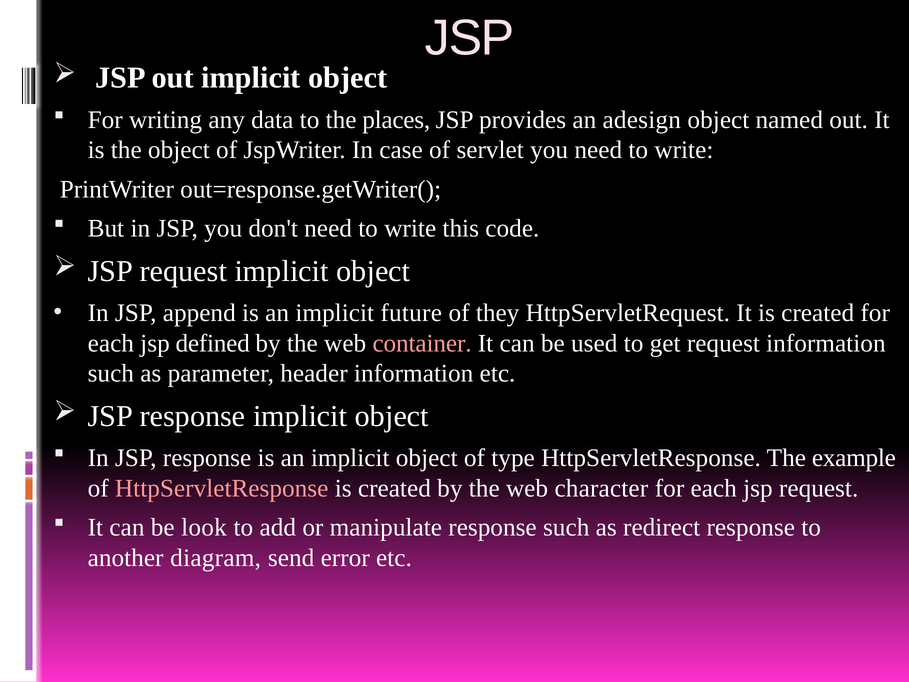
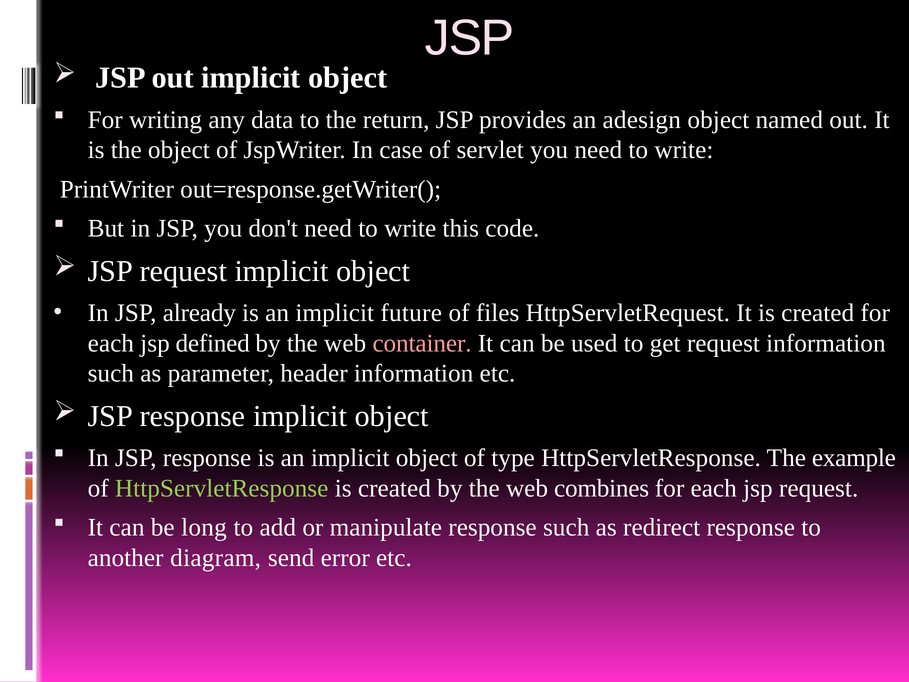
places: places -> return (396, 120)
append: append -> already (199, 313)
they: they -> files (498, 313)
HttpServletResponse colour: pink -> light green (222, 488)
character: character -> combines (602, 488)
look: look -> long (204, 527)
